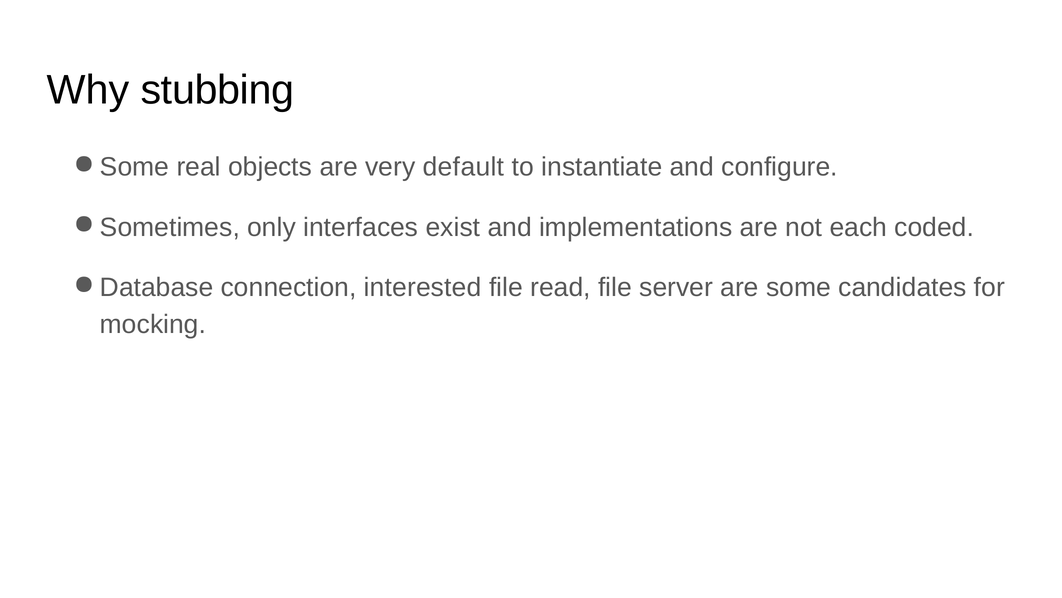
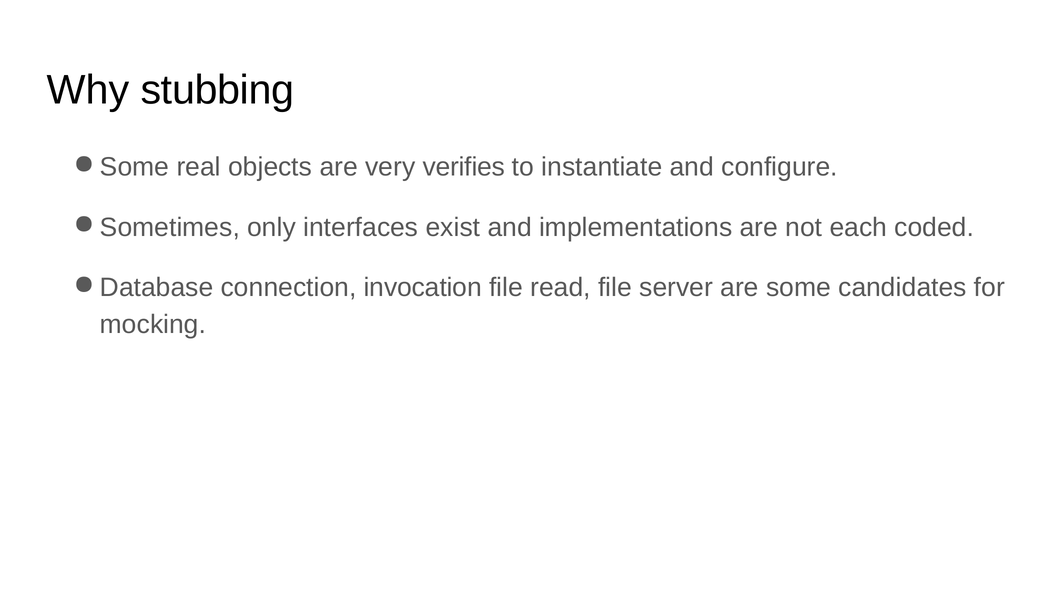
default: default -> verifies (464, 167)
interested: interested -> invocation (423, 287)
